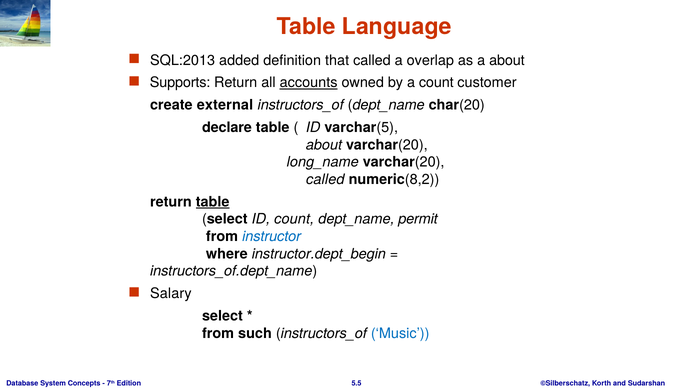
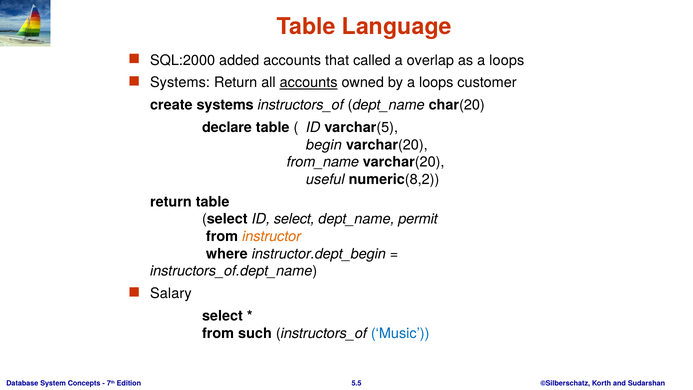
SQL:2013: SQL:2013 -> SQL:2000 (183, 60)
added definition: definition -> accounts (292, 60)
as a about: about -> loops (507, 60)
Supports: Supports -> Systems (180, 83)
by a count: count -> loops (436, 83)
create external: external -> systems (225, 105)
about: about -> begin (324, 145)
long_name: long_name -> from_name (323, 162)
called: called -> useful (325, 179)
table underline: present -> none (213, 202)
ID count: count -> select (294, 219)
instructor colour: blue -> orange (272, 236)
